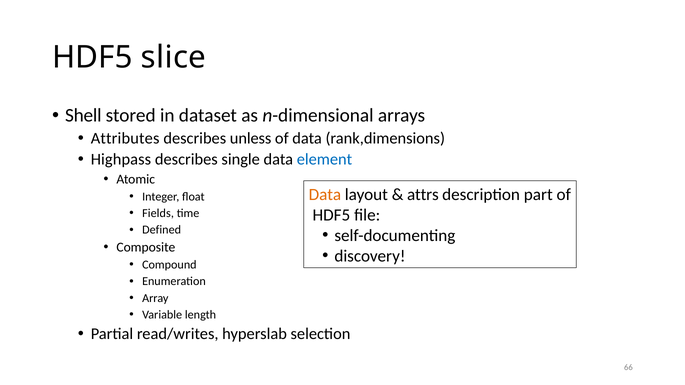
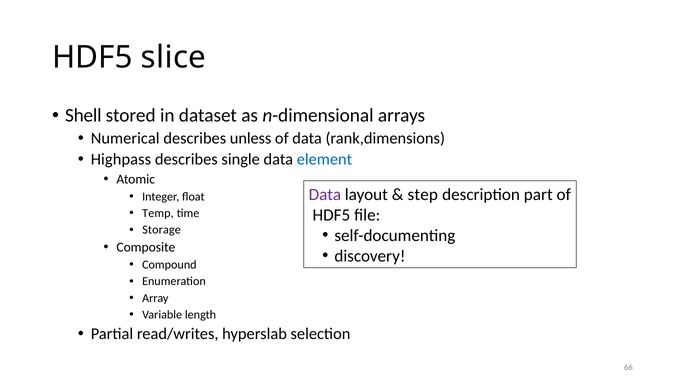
Attributes: Attributes -> Numerical (125, 138)
Data colour: orange -> purple (325, 195)
attrs: attrs -> step (423, 195)
Fields: Fields -> Temp (158, 213)
Defined: Defined -> Storage (162, 230)
